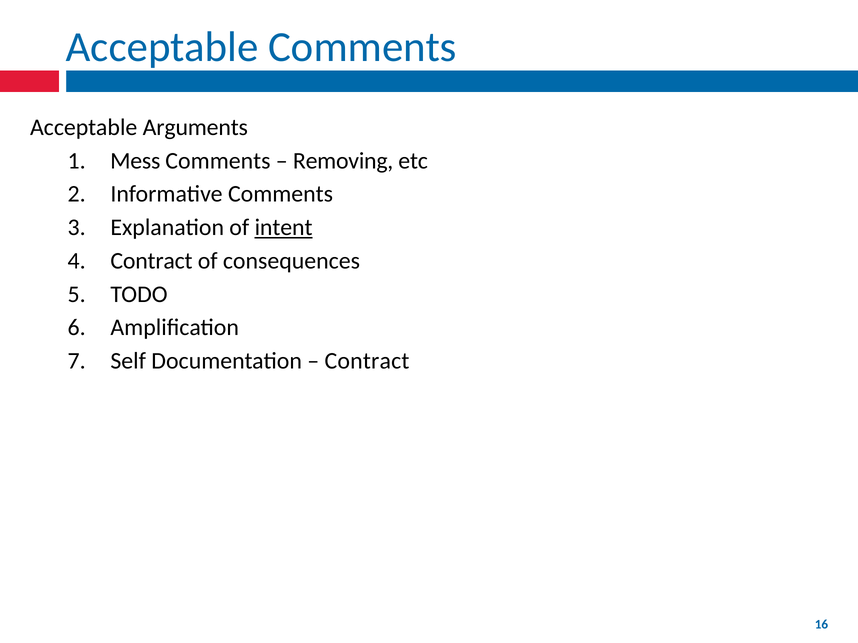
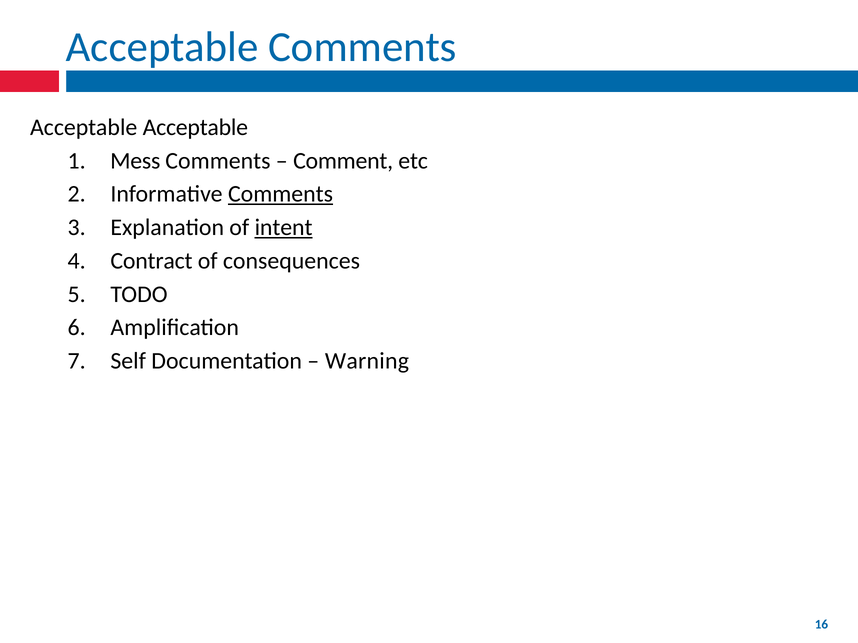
Acceptable Arguments: Arguments -> Acceptable (195, 128)
Removing: Removing -> Comment (343, 161)
Comments underline: none -> present (280, 194)
Contract: Contract -> Warning (367, 361)
